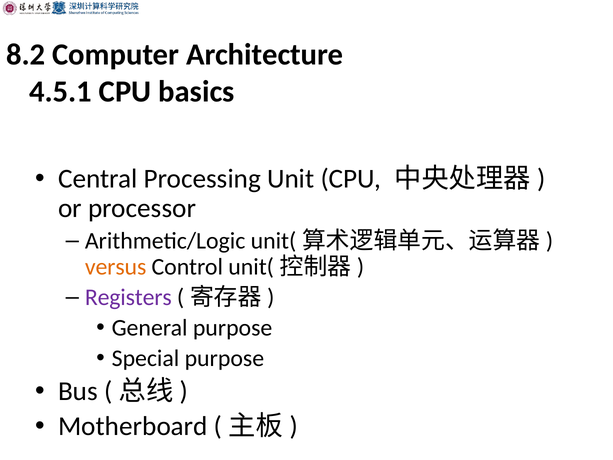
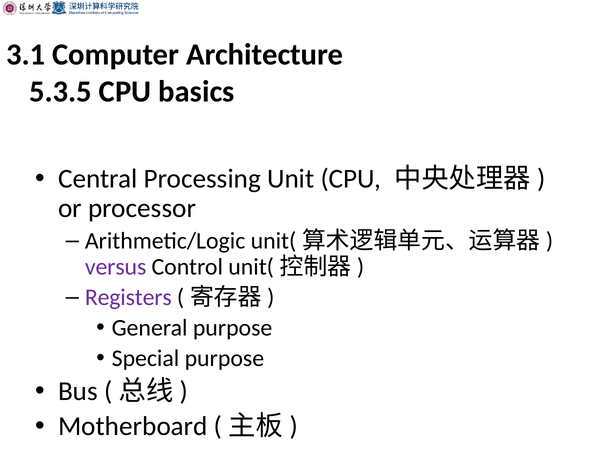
8.2: 8.2 -> 3.1 (26, 55)
4.5.1: 4.5.1 -> 5.3.5 (61, 92)
versus colour: orange -> purple (116, 266)
